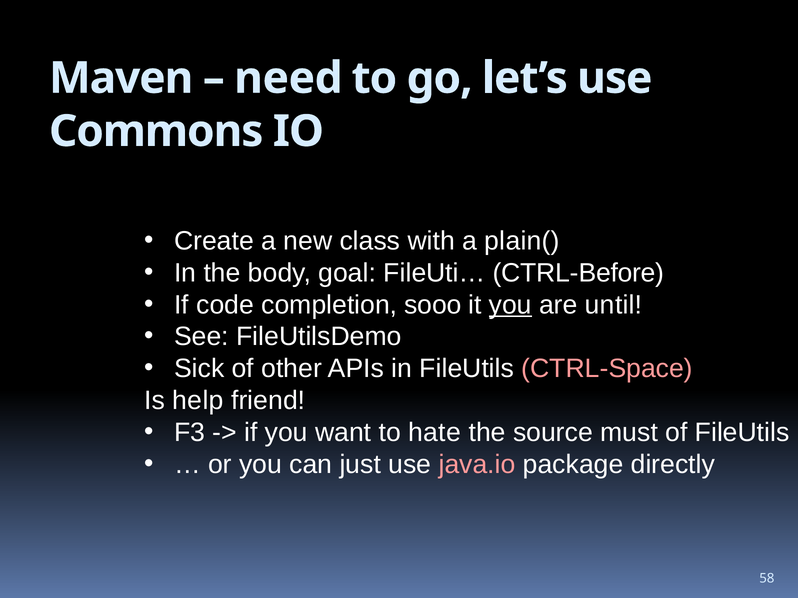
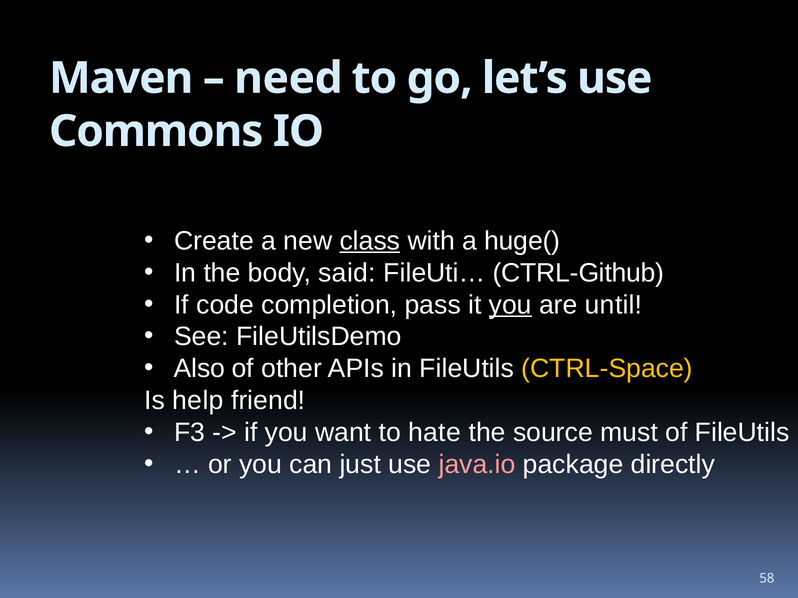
class underline: none -> present (370, 241)
plain(: plain( -> huge( (522, 241)
goal: goal -> said (347, 273)
CTRL-Before: CTRL-Before -> CTRL-Github (579, 273)
sooo: sooo -> pass (433, 305)
Sick: Sick -> Also (199, 369)
CTRL-Space colour: pink -> yellow (607, 369)
